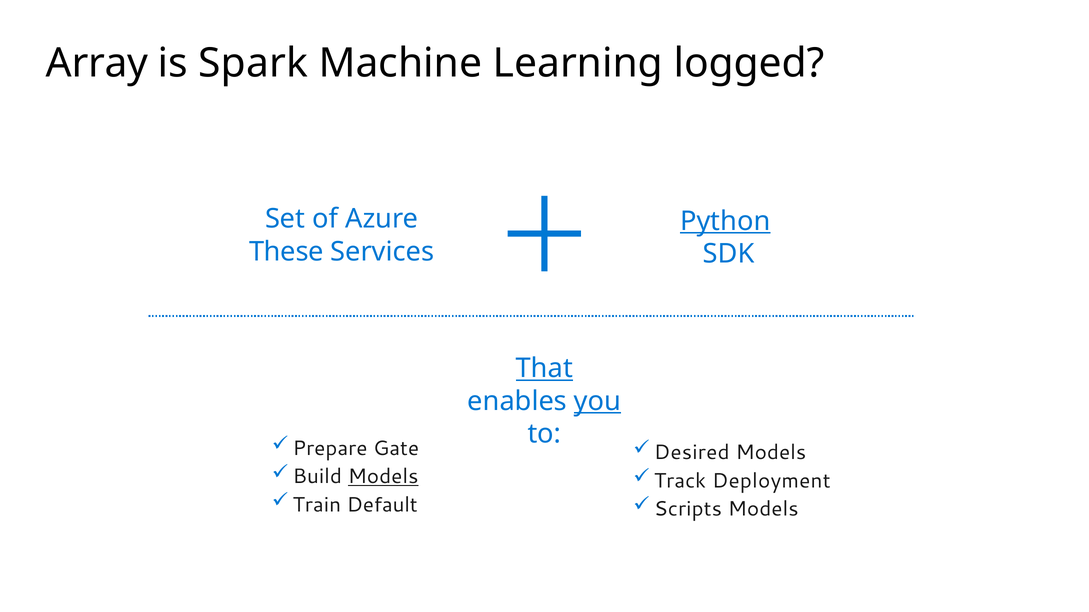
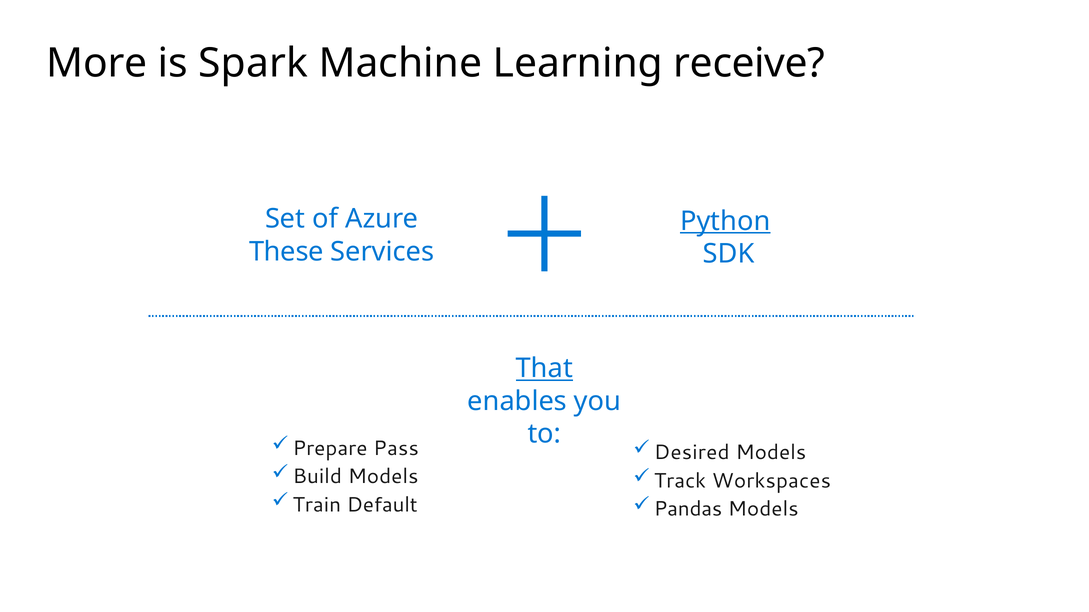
Array: Array -> More (97, 64)
logged: logged -> receive (749, 64)
you underline: present -> none (598, 401)
Gate: Gate -> Pass (396, 449)
Models underline: present -> none (383, 477)
Deployment: Deployment -> Workspaces (771, 481)
Scripts: Scripts -> Pandas (688, 509)
